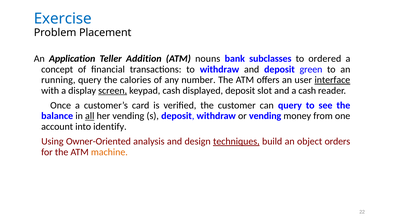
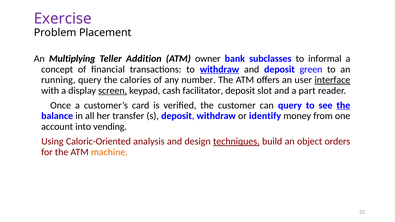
Exercise colour: blue -> purple (63, 19)
Application: Application -> Multiplying (72, 59)
nouns: nouns -> owner (208, 59)
ordered: ordered -> informal (325, 59)
withdraw underline: none -> present (220, 69)
displayed: displayed -> facilitator (203, 91)
a cash: cash -> part (307, 91)
the underline: none -> present (343, 105)
all underline: present -> none (90, 116)
her vending: vending -> transfer (128, 116)
or vending: vending -> identify (265, 116)
identify: identify -> vending (110, 127)
Owner-Oriented: Owner-Oriented -> Caloric-Oriented (98, 142)
